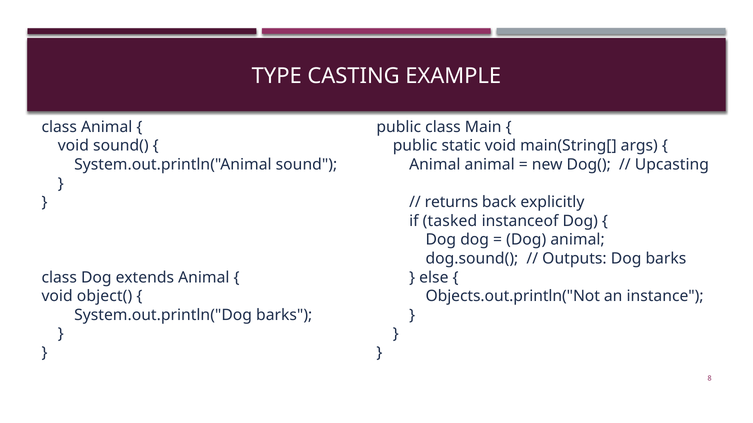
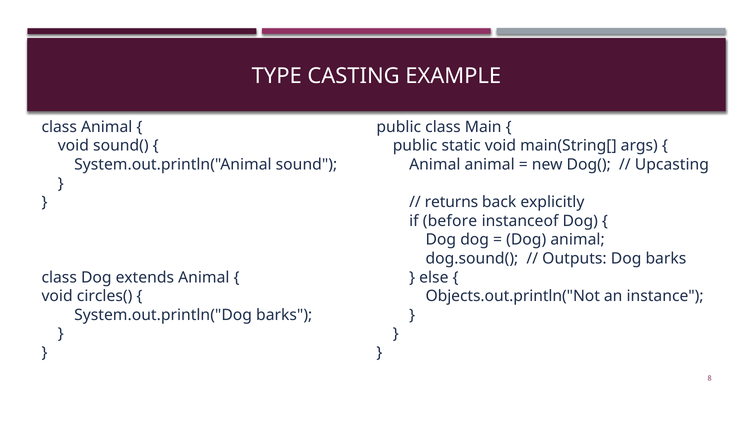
tasked: tasked -> before (450, 221)
object(: object( -> circles( (105, 297)
